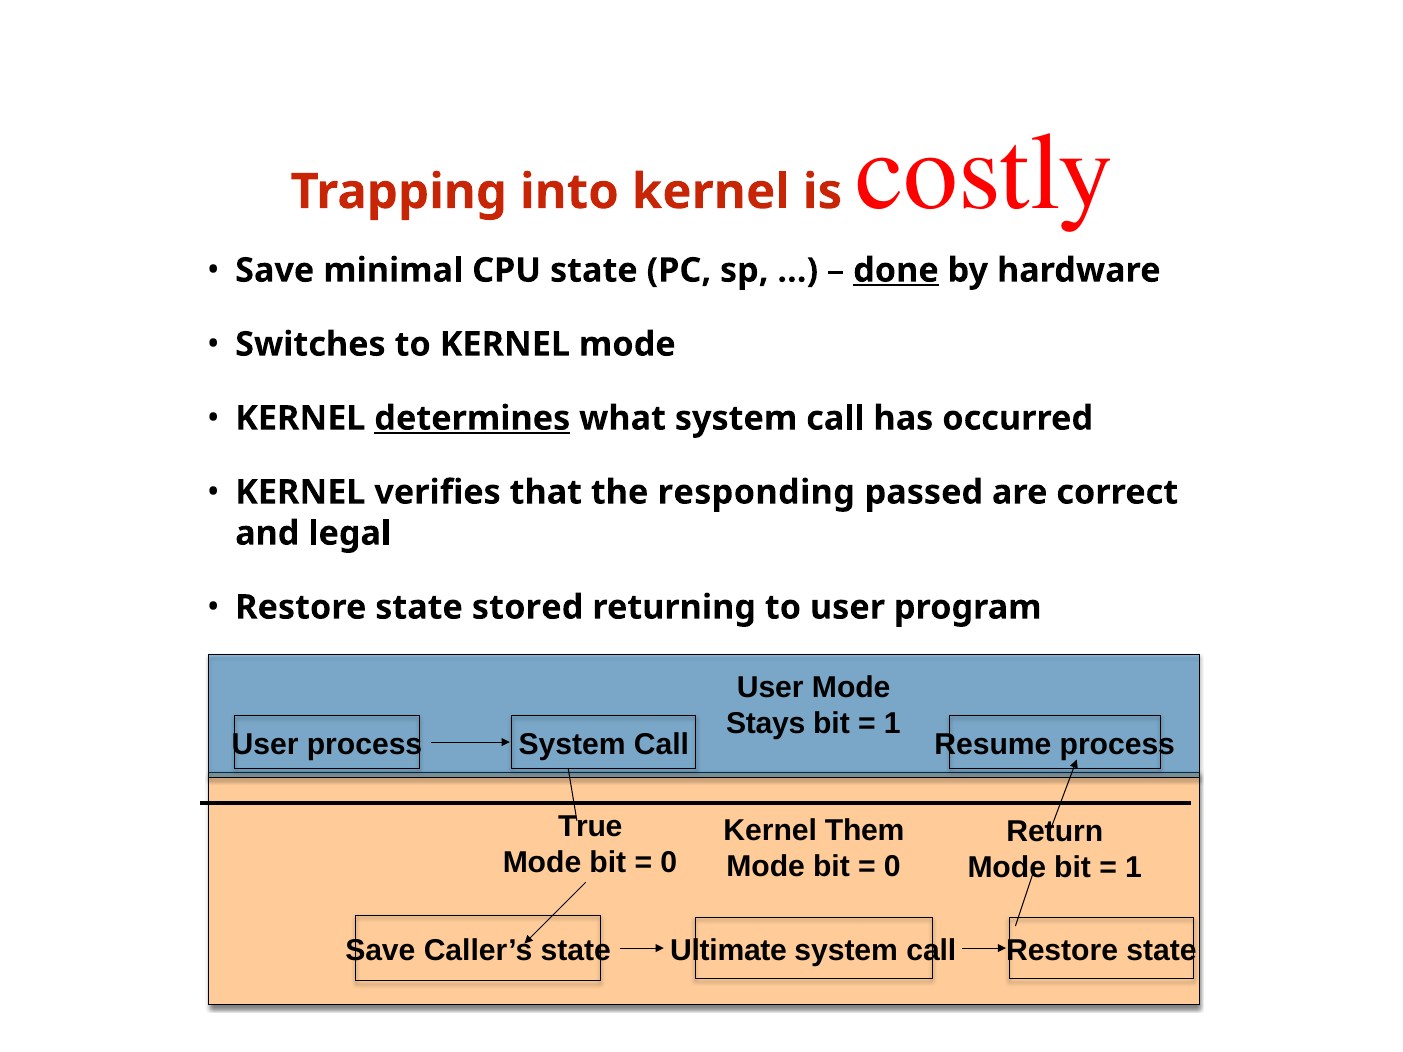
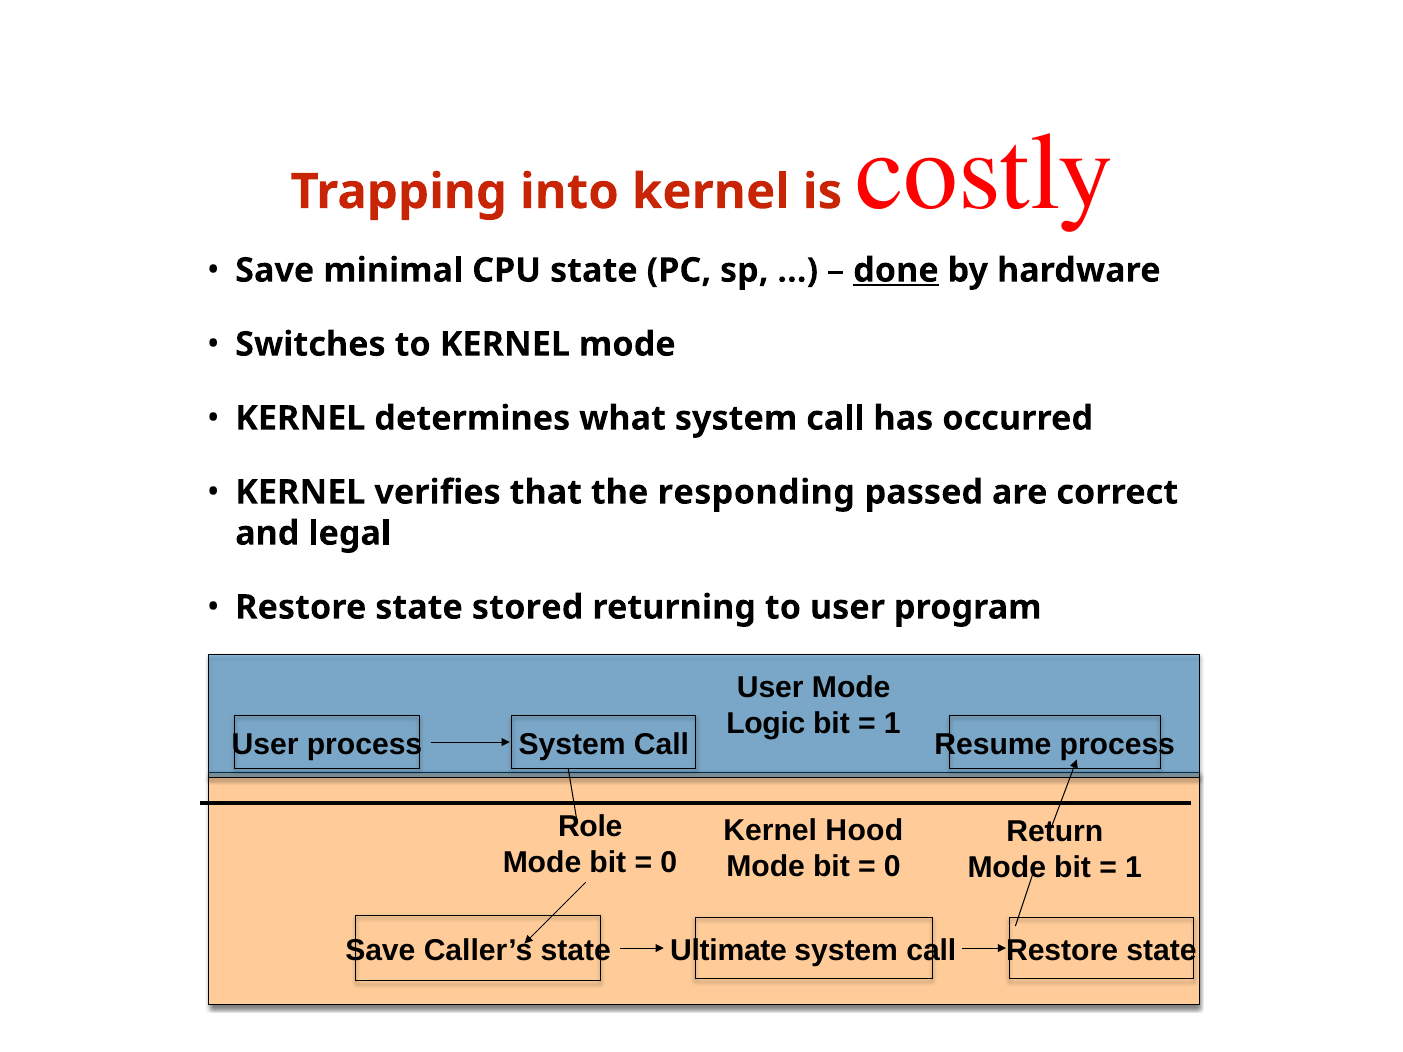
determines underline: present -> none (472, 418)
Stays: Stays -> Logic (766, 724)
True: True -> Role (590, 827)
Them: Them -> Hood (864, 830)
